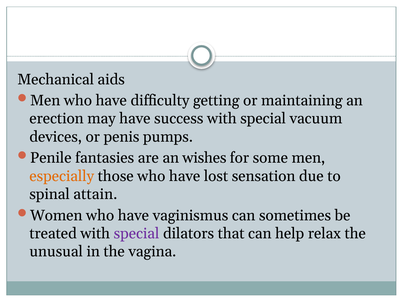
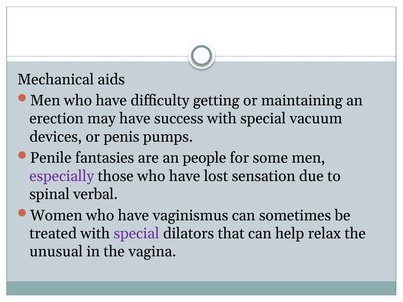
wishes: wishes -> people (204, 158)
especially colour: orange -> purple (62, 176)
attain: attain -> verbal (95, 194)
